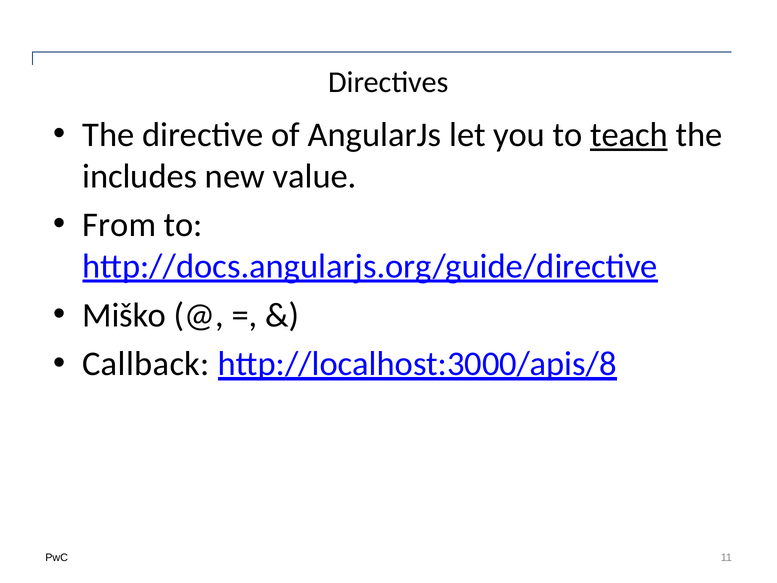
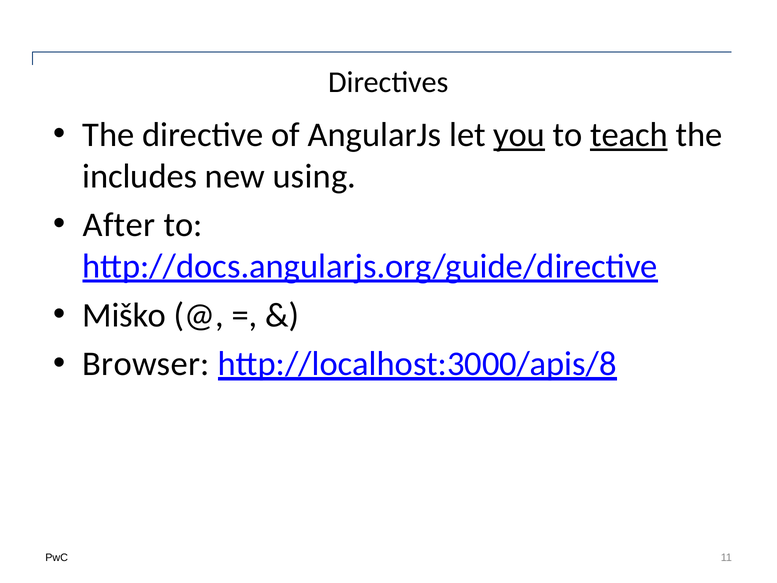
you underline: none -> present (519, 135)
value: value -> using (314, 176)
From: From -> After (119, 225)
Callback: Callback -> Browser (146, 364)
